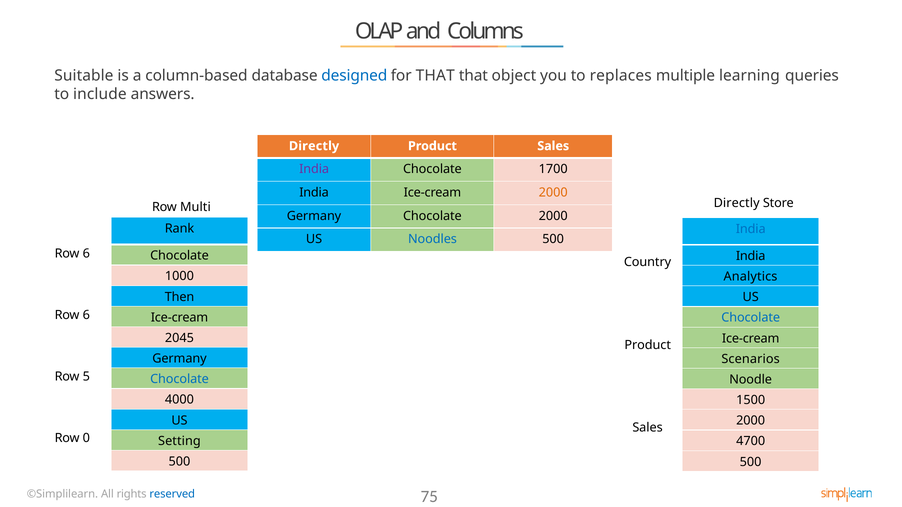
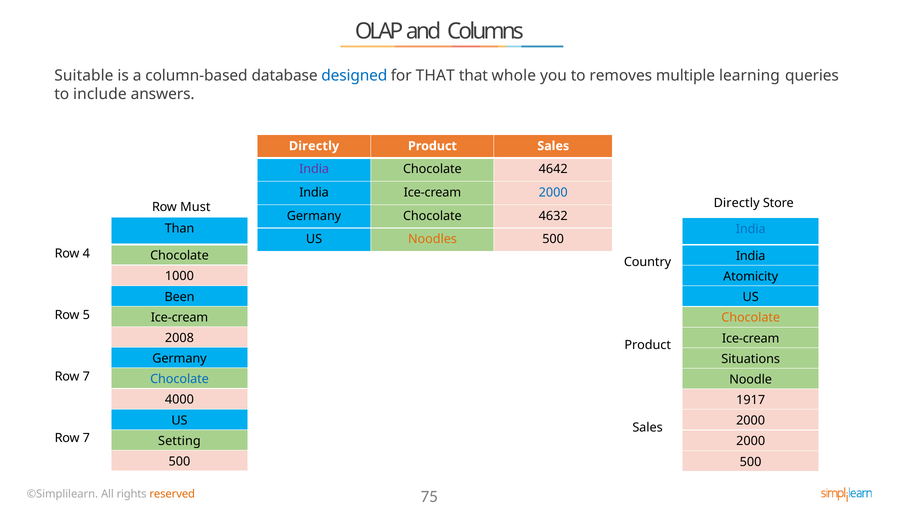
object: object -> whole (514, 76)
replaces: replaces -> removes (621, 76)
1700: 1700 -> 4642 (553, 169)
2000 colour: orange -> blue (553, 193)
Multi: Multi -> Must (195, 207)
Chocolate 2000: 2000 -> 4632 (553, 216)
Rank: Rank -> Than (180, 229)
Noodles colour: blue -> orange (432, 239)
6: 6 -> 4 (86, 254)
Analytics: Analytics -> Atomicity (751, 277)
Then: Then -> Been (180, 297)
6: 6 -> 5 (86, 315)
Chocolate colour: blue -> orange (751, 318)
2045: 2045 -> 2008 (179, 338)
Scenarios: Scenarios -> Situations (751, 359)
5: 5 -> 7 (86, 377)
1500: 1500 -> 1917 (751, 400)
0: 0 -> 7 (86, 438)
4700: 4700 -> 2000 (751, 442)
reserved colour: blue -> orange (172, 494)
